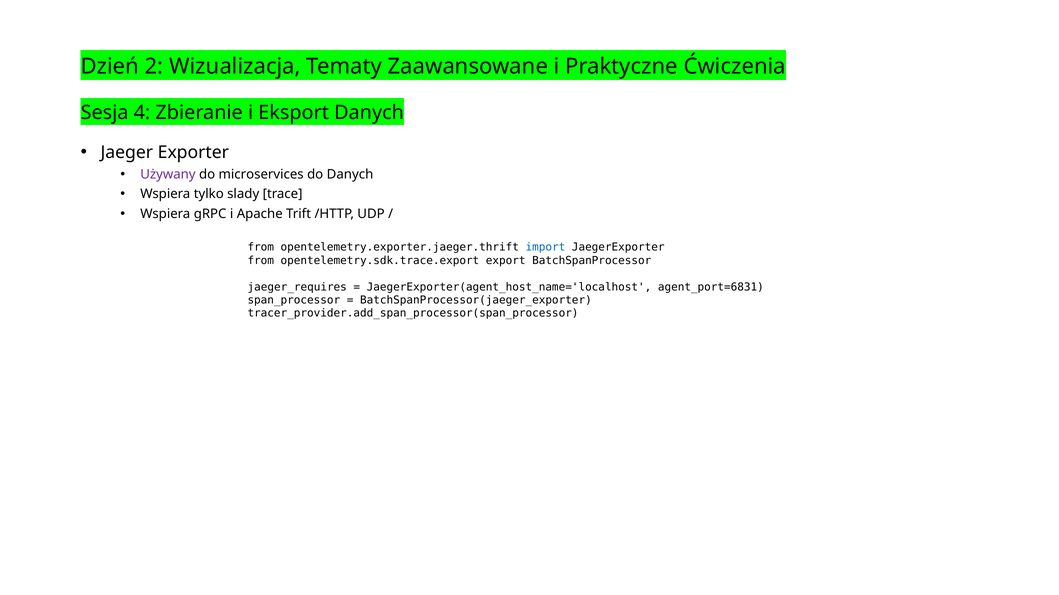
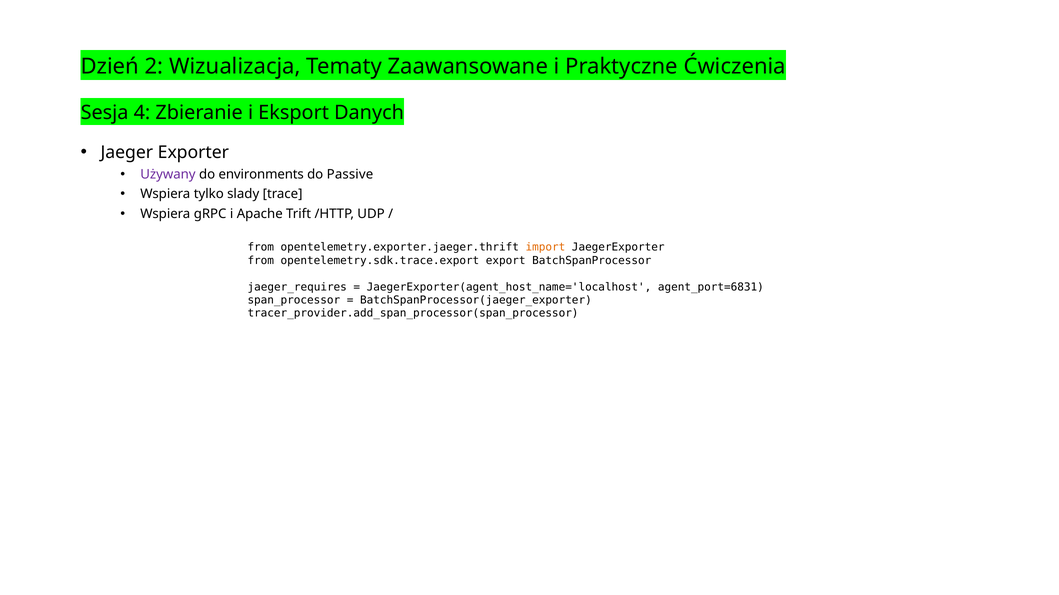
microservices: microservices -> environments (261, 175)
do Danych: Danych -> Passive (350, 175)
import colour: blue -> orange (545, 247)
